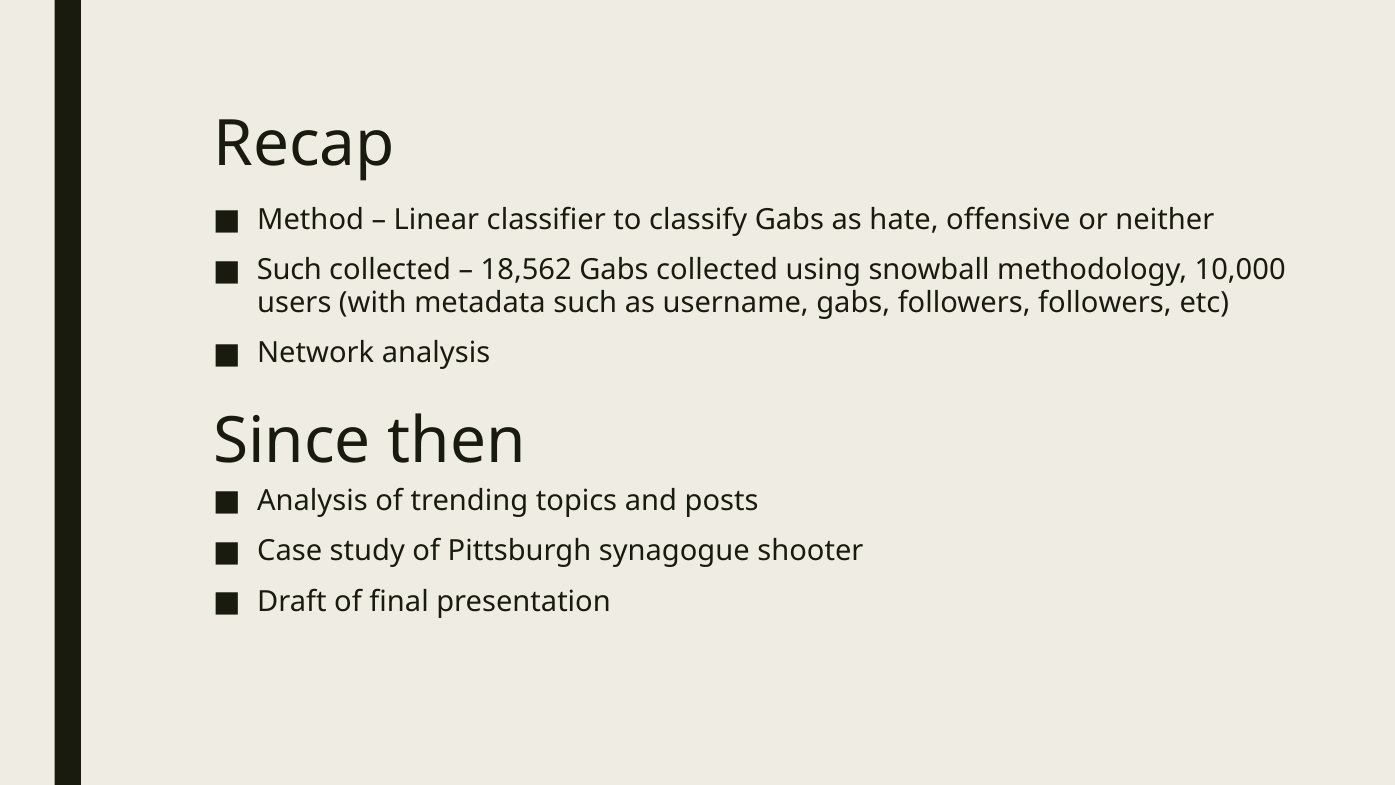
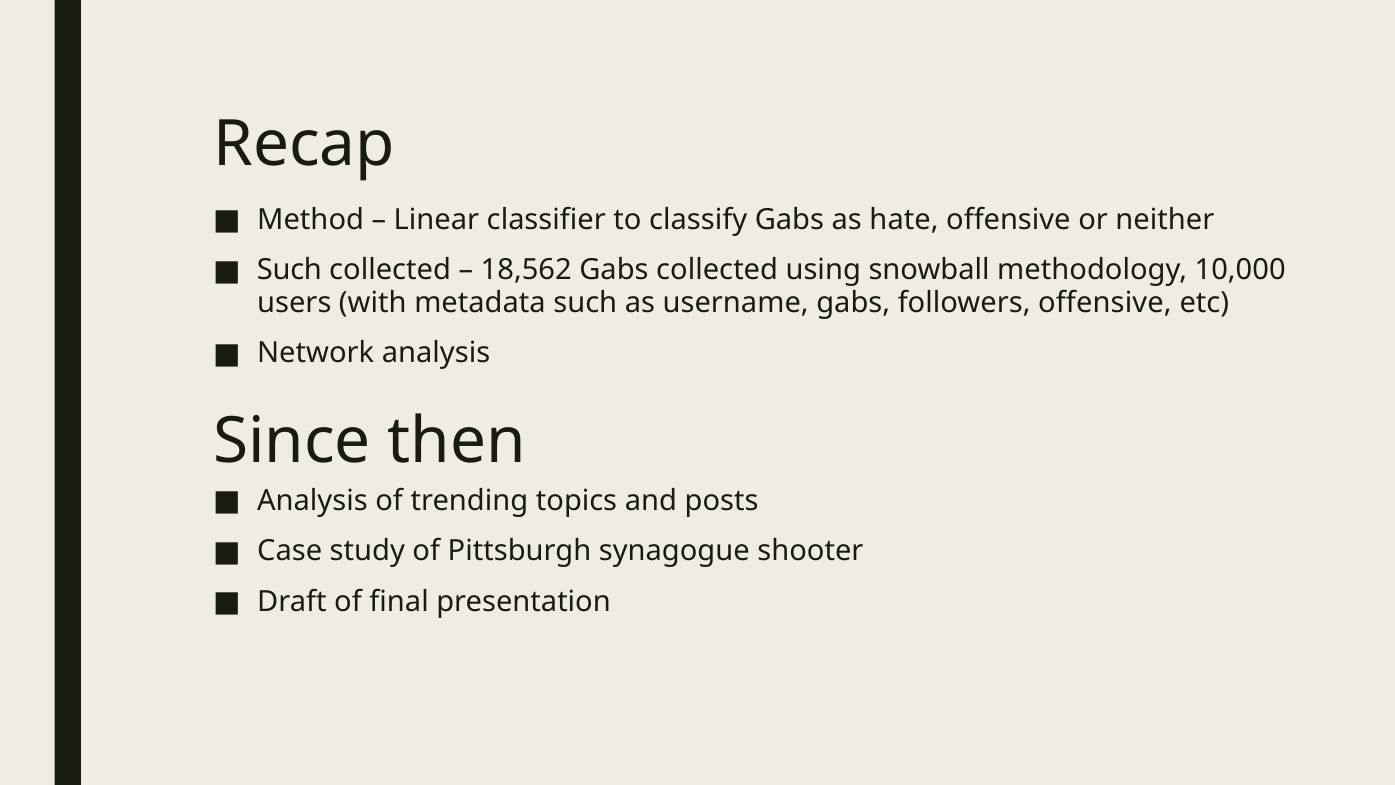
followers followers: followers -> offensive (1105, 303)
